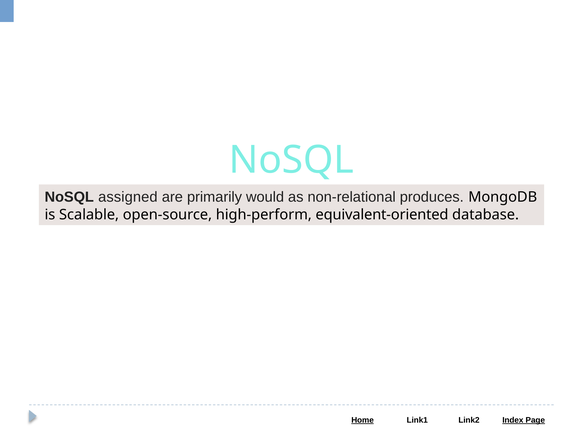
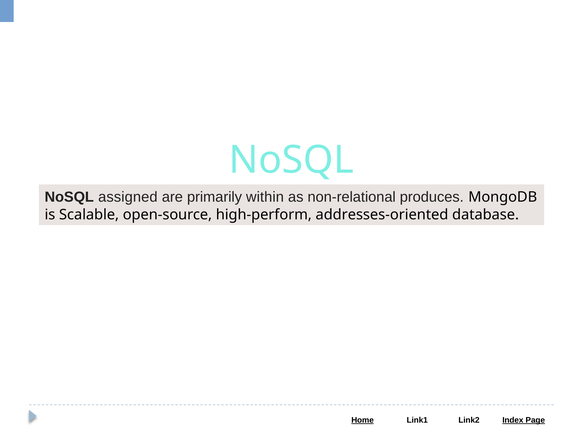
would: would -> within (265, 197)
equivalent-oriented: equivalent-oriented -> addresses-oriented (382, 215)
